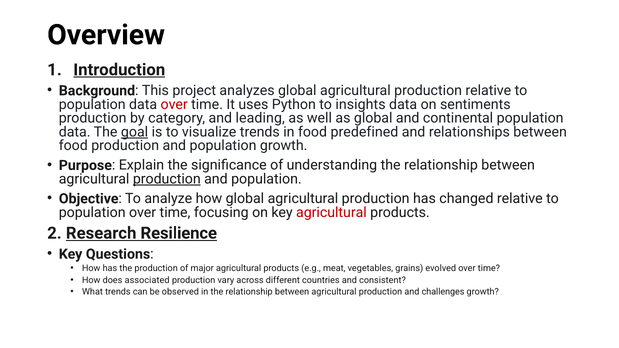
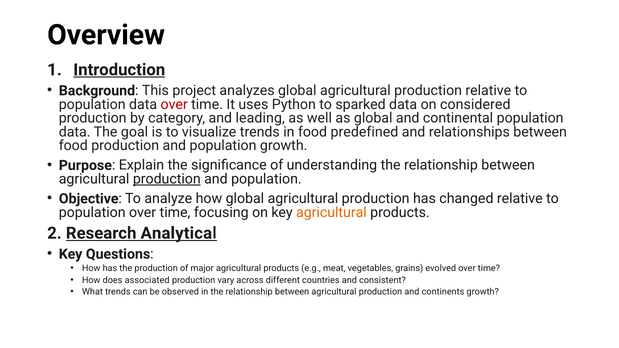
insights: insights -> sparked (361, 104)
sentiments: sentiments -> considered (475, 104)
goal underline: present -> none (135, 132)
agricultural colour: red -> orange (331, 213)
Resilience: Resilience -> Analytical (179, 233)
challenges: challenges -> continents (443, 292)
